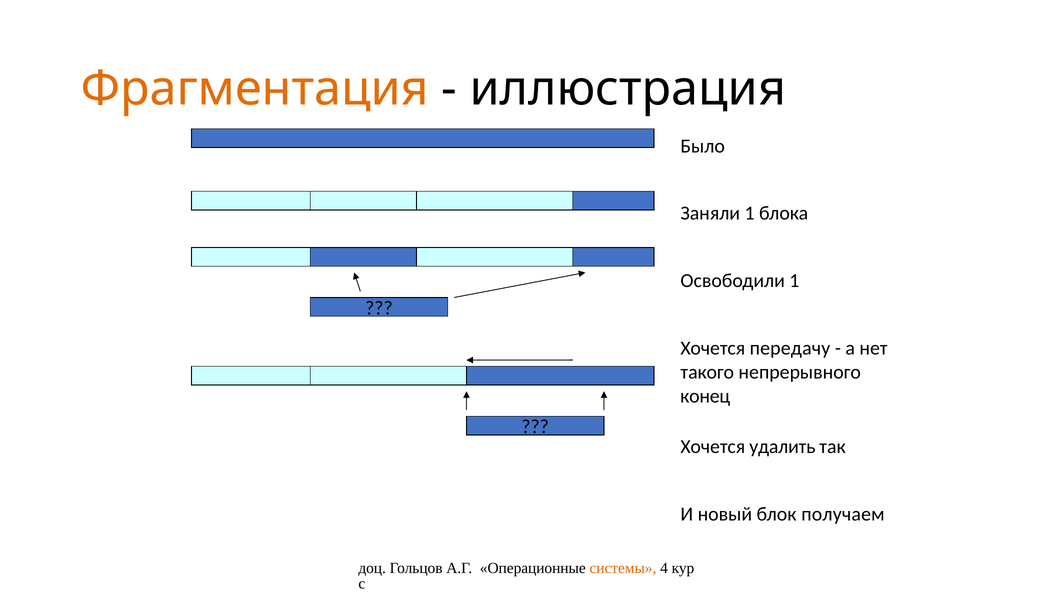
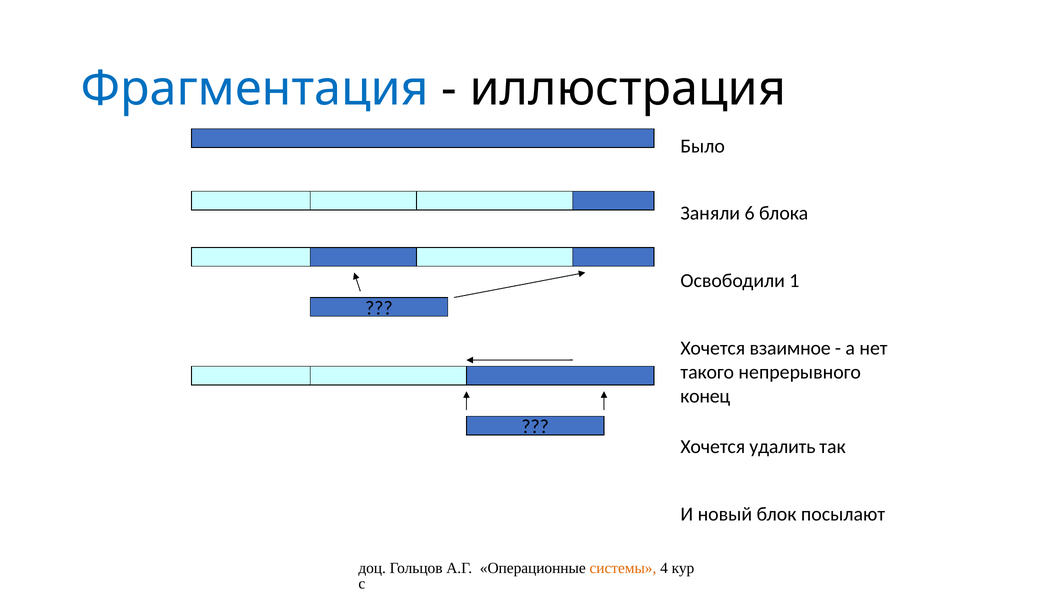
Фрагментация colour: orange -> blue (255, 89)
Заняли 1: 1 -> 6 (750, 213)
передачу: передачу -> взаимное (790, 348)
получаем: получаем -> посылают (843, 514)
